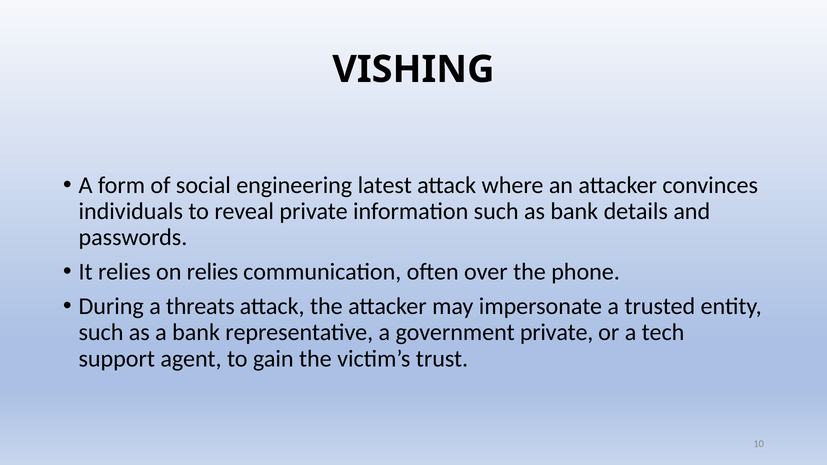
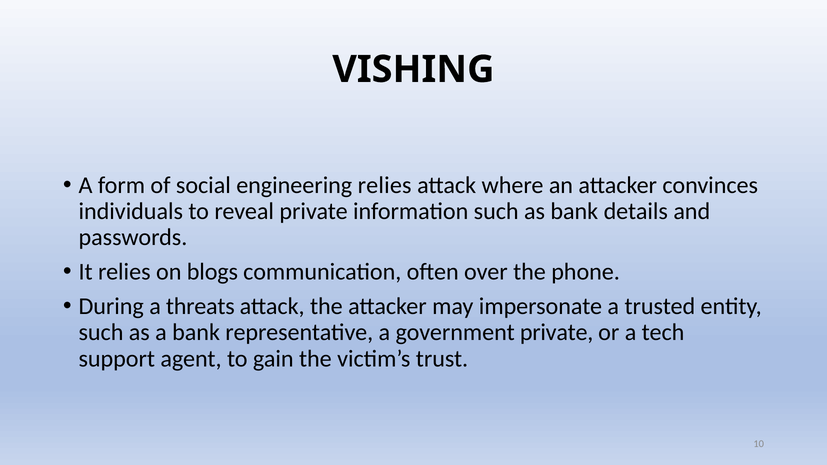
engineering latest: latest -> relies (385, 185)
on relies: relies -> blogs (212, 272)
